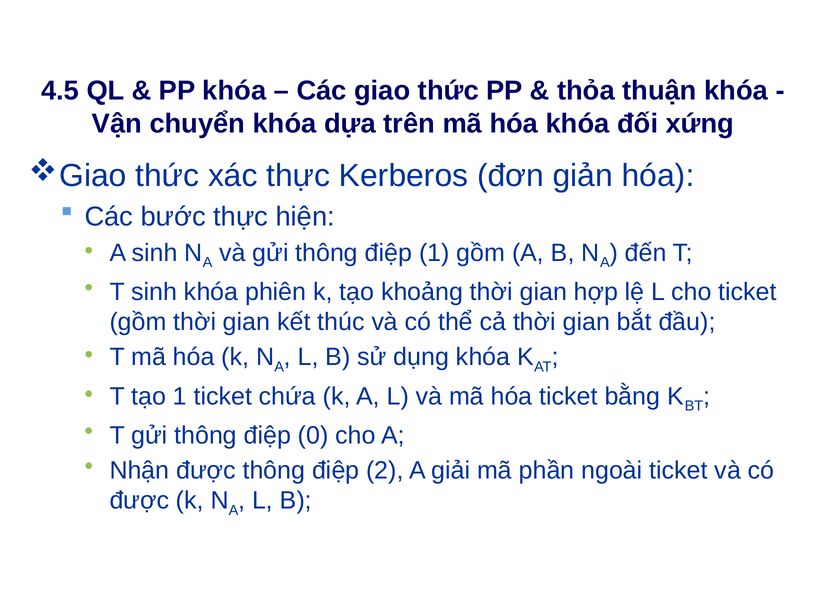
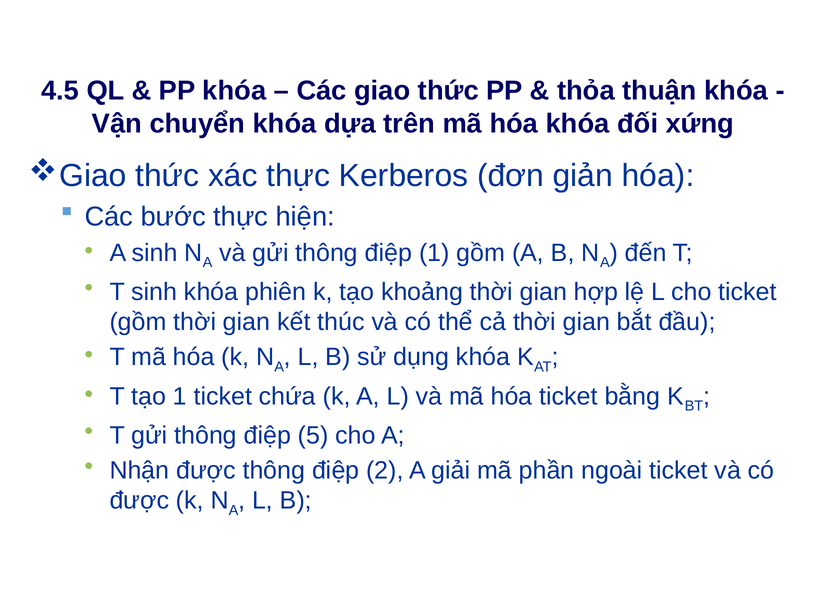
0: 0 -> 5 (313, 435)
